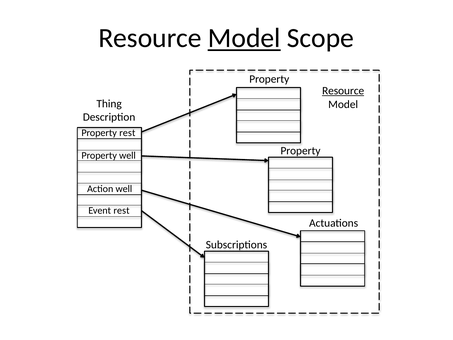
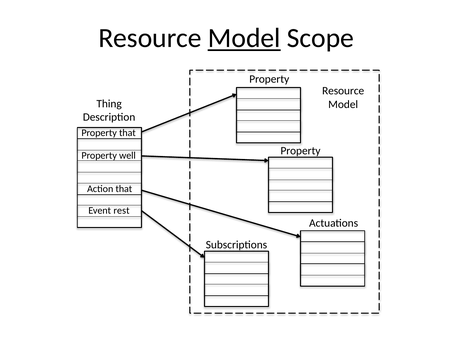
Resource underline: present -> none (343, 91)
Property rest: rest -> that (127, 133)
Action well: well -> that (124, 189)
